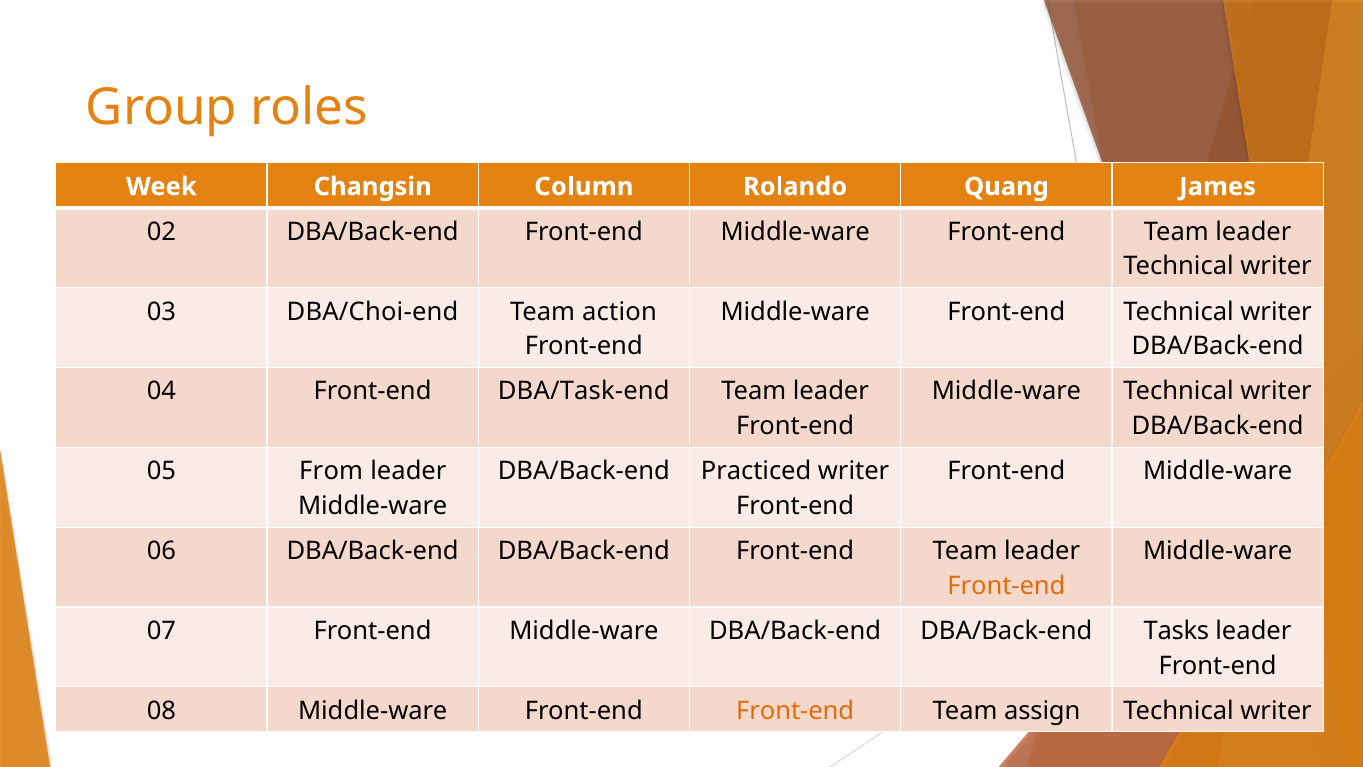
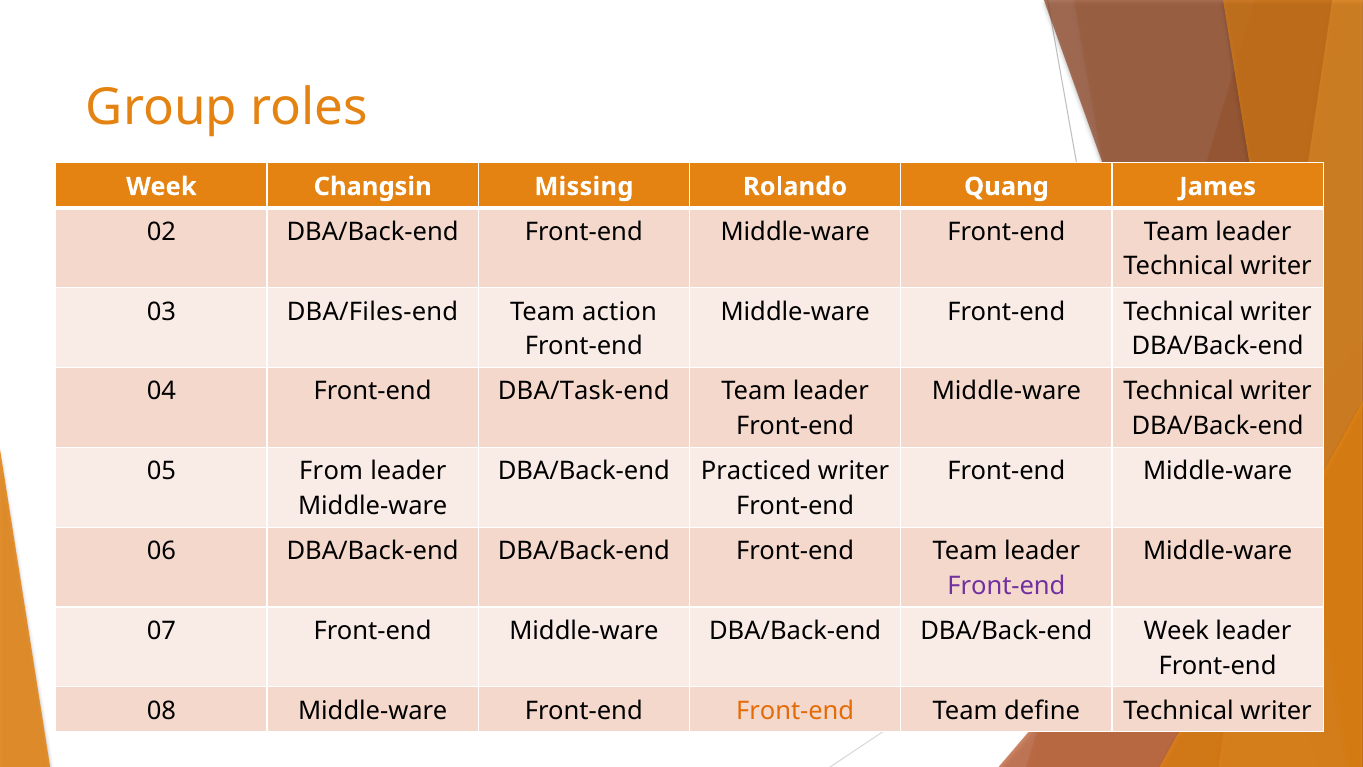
Column: Column -> Missing (584, 187)
DBA/Choi-end: DBA/Choi-end -> DBA/Files-end (372, 311)
Front-end colour: orange -> purple (1006, 586)
DBA/Back-end Tasks: Tasks -> Week (1176, 631)
assign: assign -> define (1042, 710)
